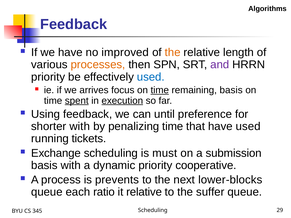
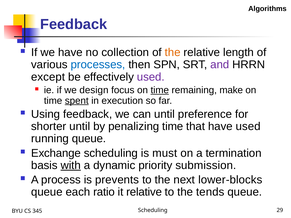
improved: improved -> collection (125, 53)
processes colour: orange -> blue (98, 65)
priority: priority -> except (48, 77)
used colour: blue -> purple (151, 77)
arrives: arrives -> design (94, 90)
remaining basis: basis -> make (231, 90)
execution underline: present -> none (122, 101)
shorter with: with -> until (80, 127)
running tickets: tickets -> queue (89, 139)
submission: submission -> termination (234, 153)
with underline: none -> present (71, 166)
cooperative: cooperative -> submission (206, 166)
suffer: suffer -> tends (210, 192)
